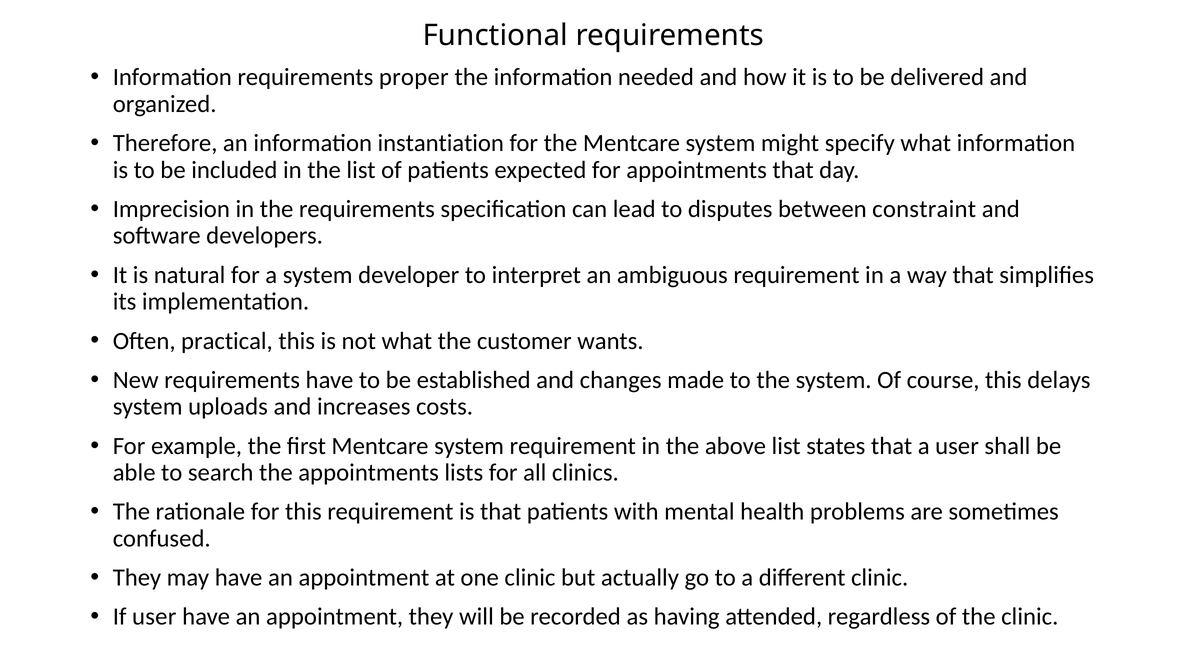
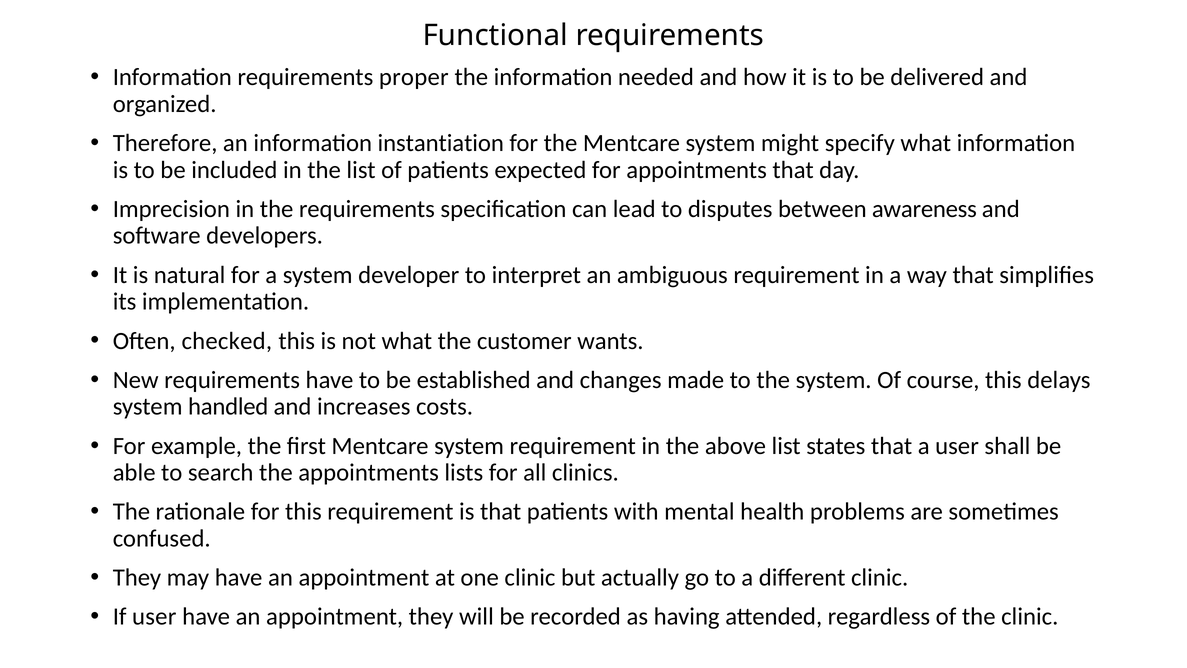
constraint: constraint -> awareness (924, 209)
practical: practical -> checked (227, 341)
uploads: uploads -> handled (228, 407)
